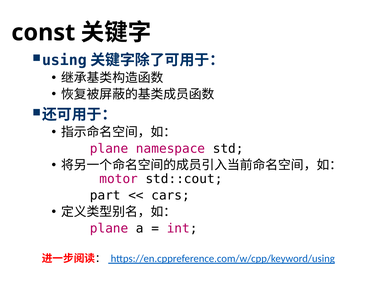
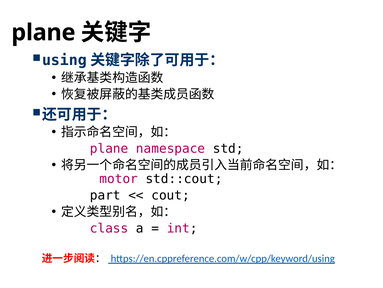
const: const -> plane (43, 32)
cars: cars -> cout (171, 195)
plane: plane -> class (109, 228)
